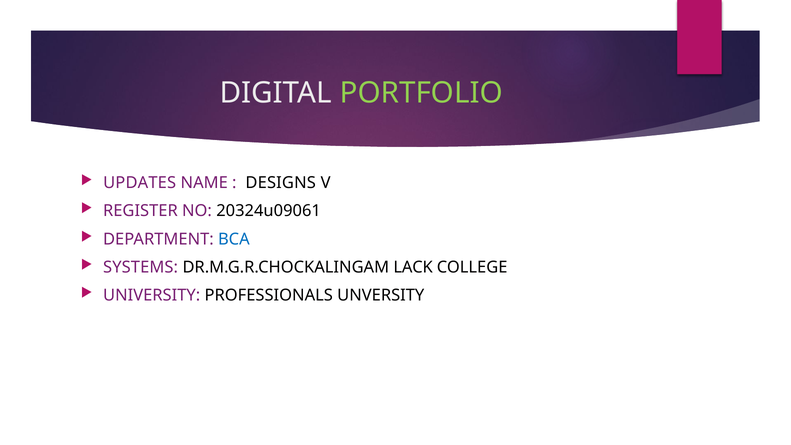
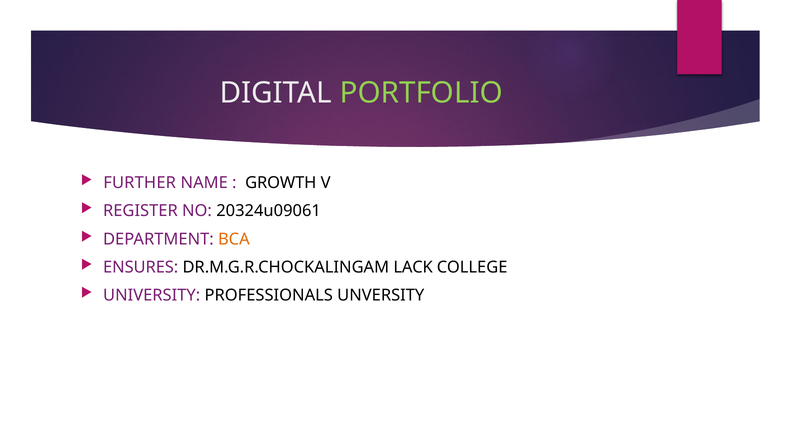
UPDATES: UPDATES -> FURTHER (140, 183)
DESIGNS: DESIGNS -> GROWTH (281, 183)
BCA colour: blue -> orange (234, 239)
SYSTEMS: SYSTEMS -> ENSURES (141, 267)
